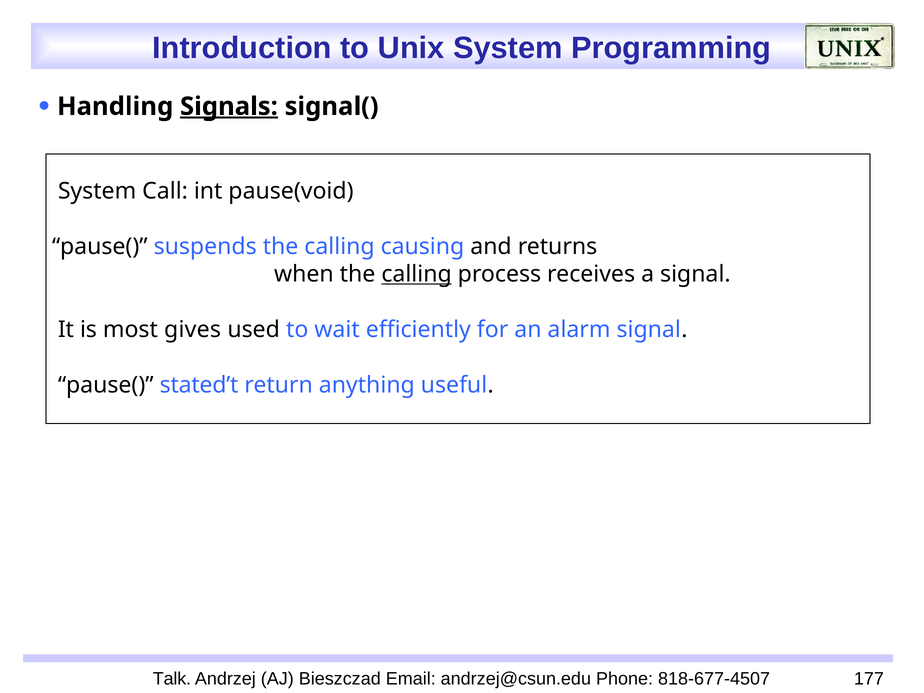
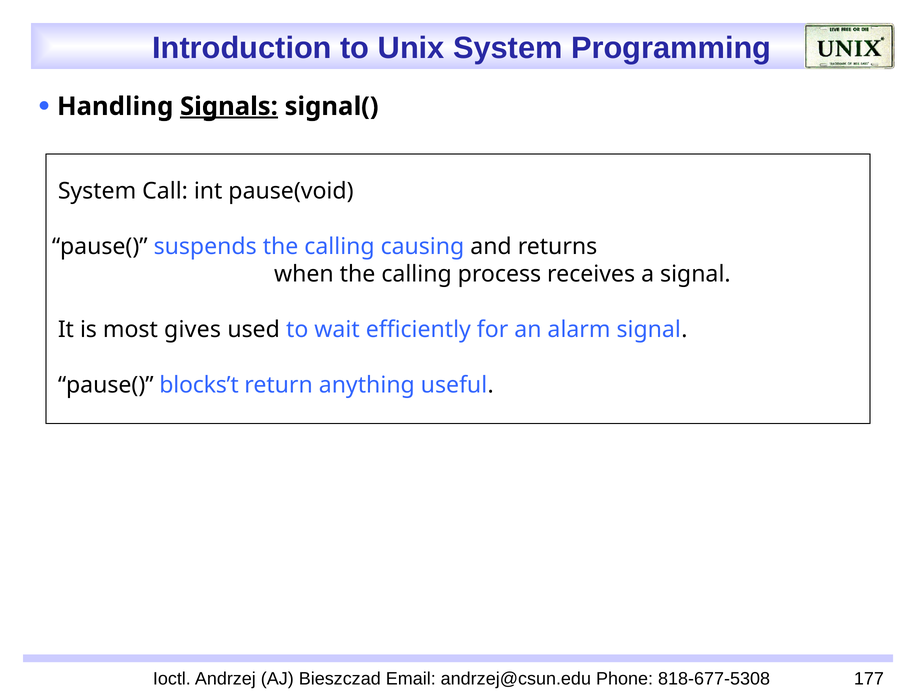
calling underline: present -> none (417, 274)
stated’t: stated’t -> blocks’t (199, 385)
Talk: Talk -> Ioctl (172, 679)
818-677-4507: 818-677-4507 -> 818-677-5308 (714, 679)
